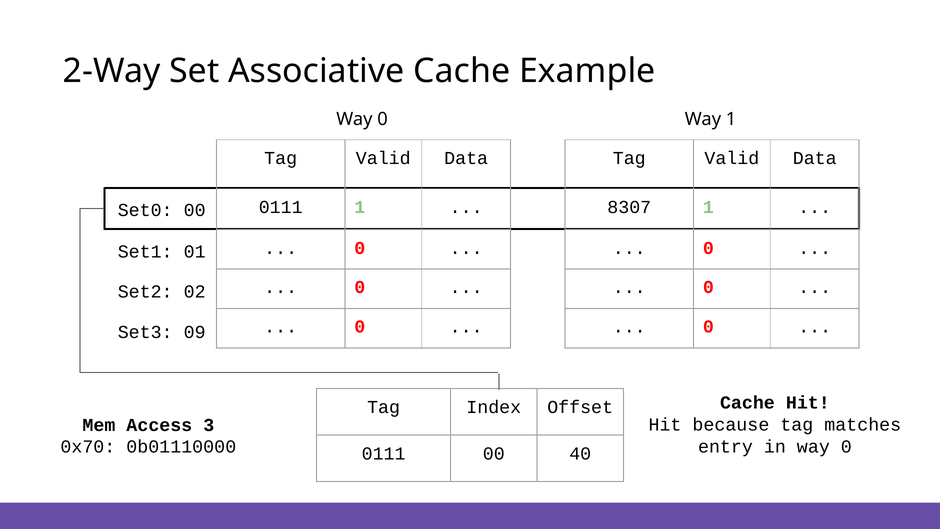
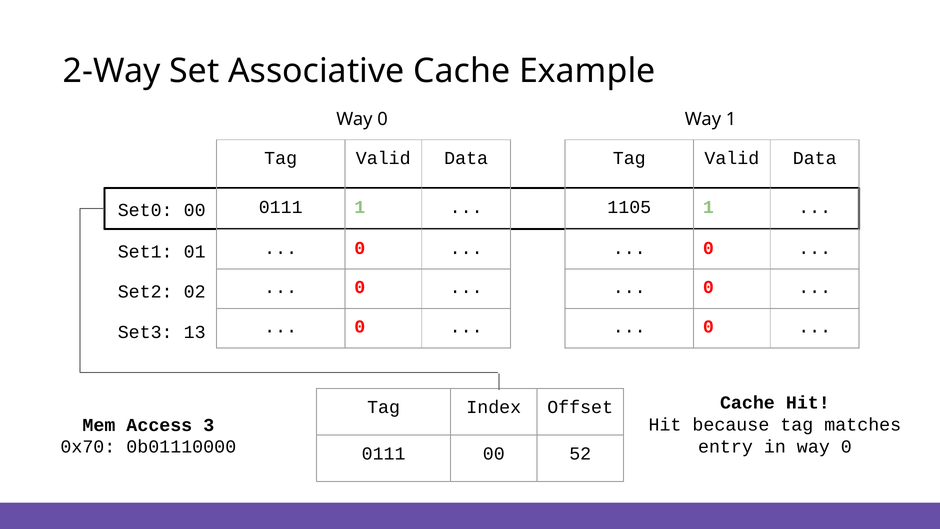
8307: 8307 -> 1105 (629, 207)
09: 09 -> 13 (195, 332)
40: 40 -> 52 (580, 453)
